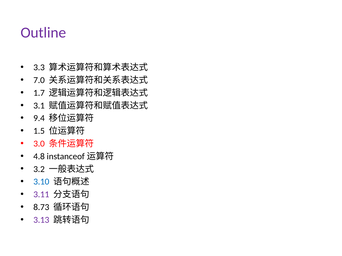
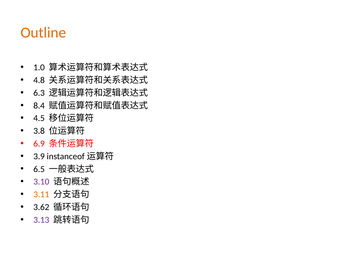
Outline colour: purple -> orange (43, 33)
3.3: 3.3 -> 1.0 (39, 68)
7.0: 7.0 -> 4.8 (39, 80)
1.7: 1.7 -> 6.3 (39, 93)
3.1: 3.1 -> 8.4 (39, 106)
9.4: 9.4 -> 4.5 (39, 119)
1.5: 1.5 -> 3.8 (39, 131)
3.0: 3.0 -> 6.9 (39, 144)
4.8: 4.8 -> 3.9 (39, 157)
3.2: 3.2 -> 6.5 (39, 169)
3.10 colour: blue -> purple (41, 182)
3.11 colour: purple -> orange (41, 195)
8.73: 8.73 -> 3.62 (41, 208)
